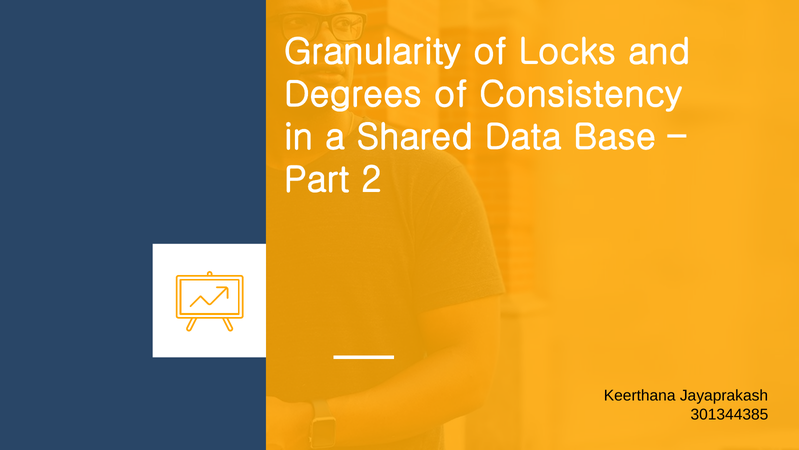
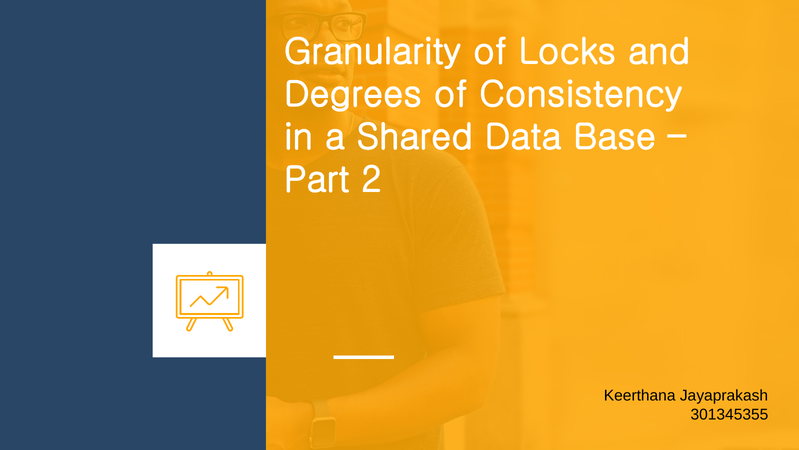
301344385: 301344385 -> 301345355 (729, 414)
